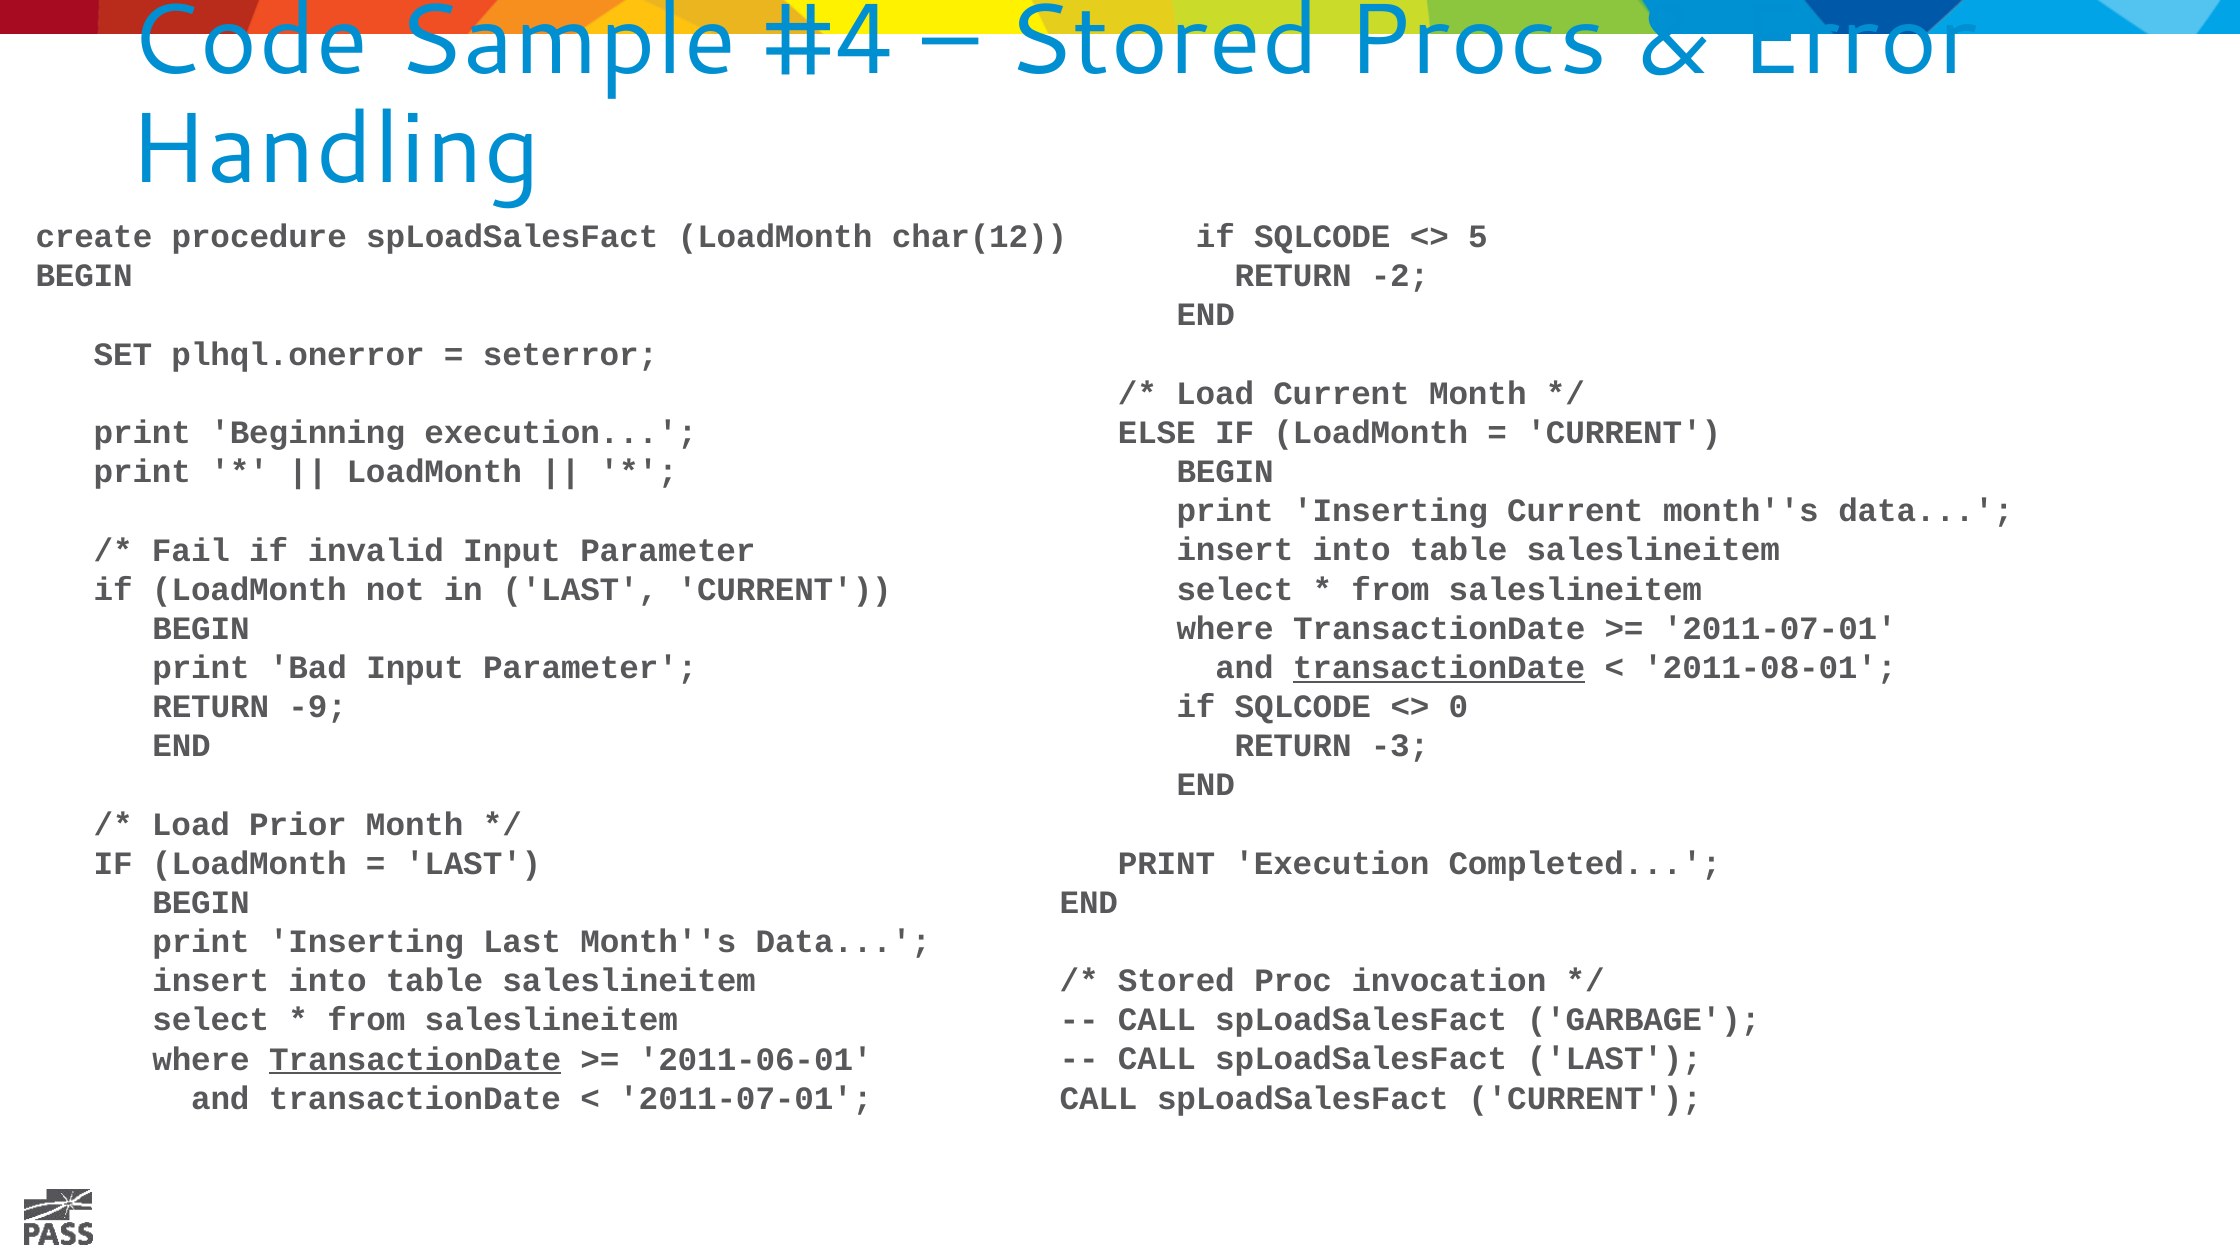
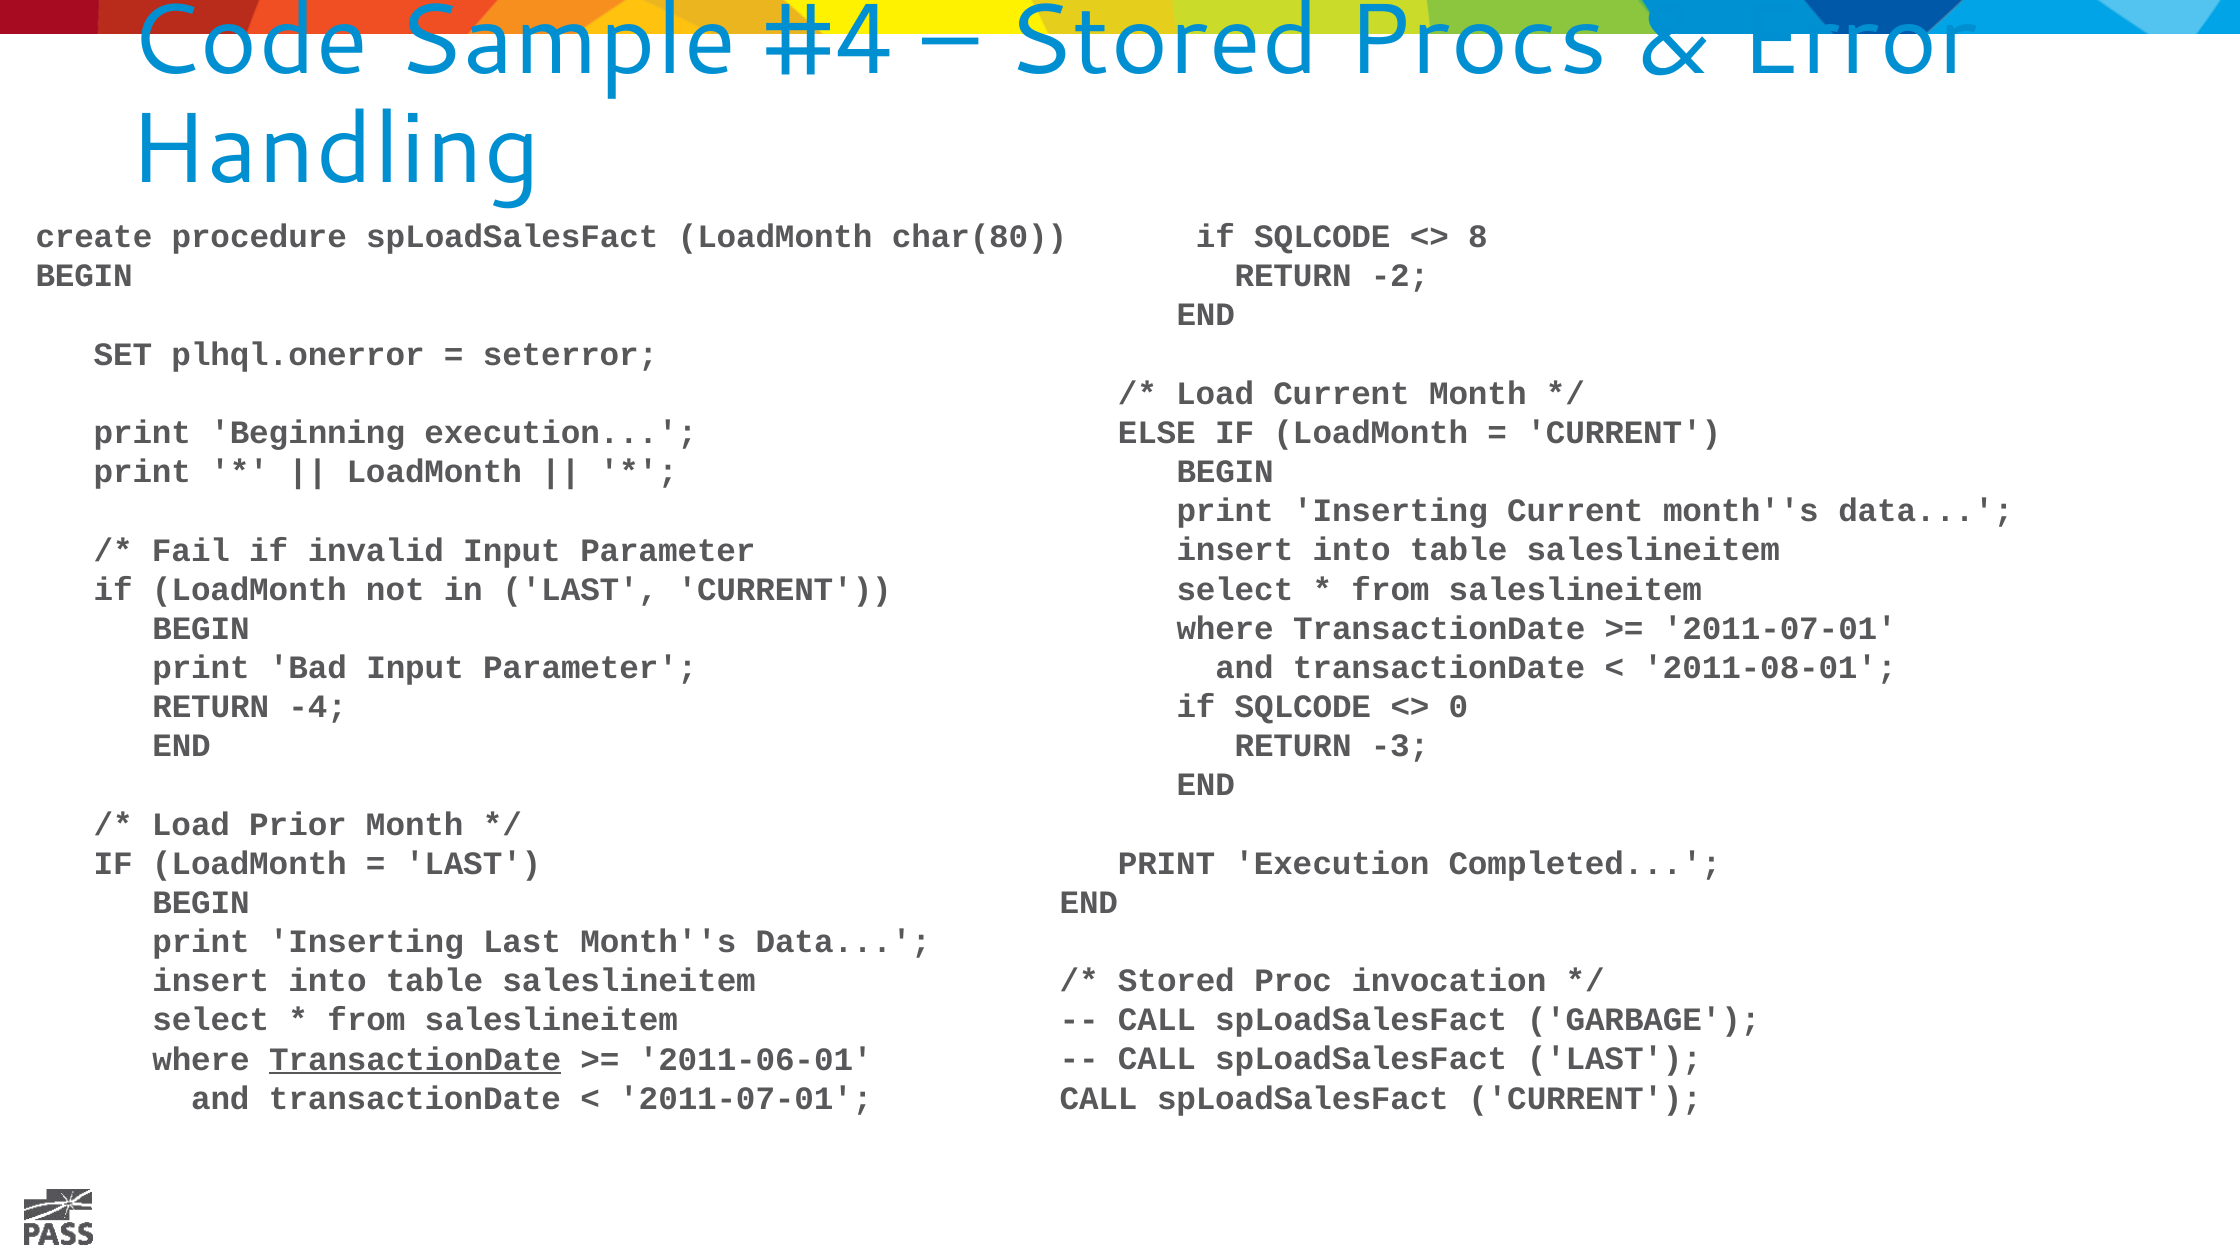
char(12: char(12 -> char(80 (980, 237)
5: 5 -> 8 (1478, 237)
transactionDate underline: present -> none (1439, 668)
-9: -9 -> -4 (318, 707)
